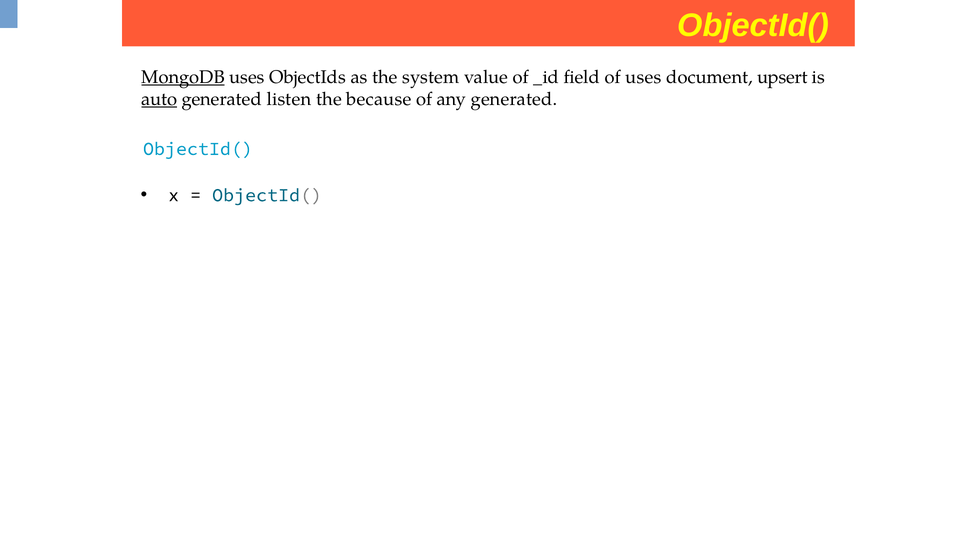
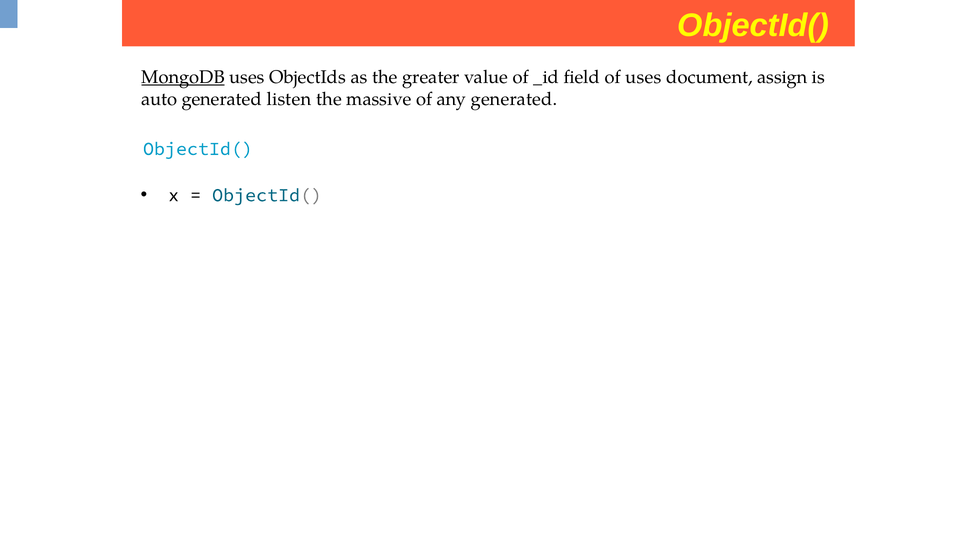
system: system -> greater (431, 77)
upsert: upsert -> assign (782, 77)
auto underline: present -> none (159, 99)
because: because -> massive (379, 99)
